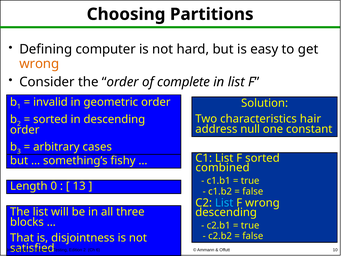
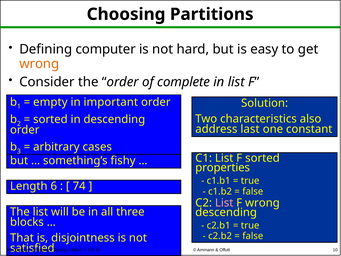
invalid: invalid -> empty (50, 102)
geometric: geometric -> important (111, 102)
hair: hair -> also (311, 119)
null: null -> last (250, 129)
combined: combined -> properties (223, 168)
Length 0: 0 -> 6 (54, 186)
13: 13 -> 74 (79, 186)
List colour: light blue -> pink (224, 203)
